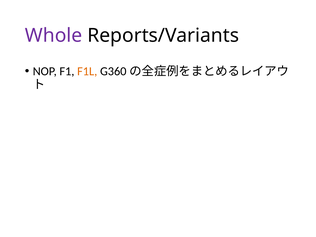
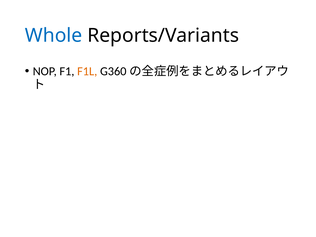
Whole colour: purple -> blue (54, 35)
